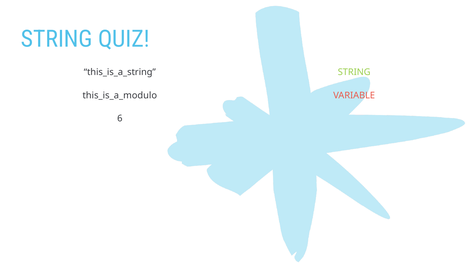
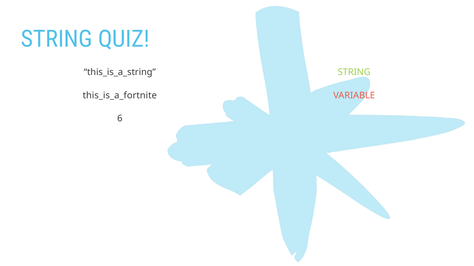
this_is_a_modulo: this_is_a_modulo -> this_is_a_fortnite (120, 96)
